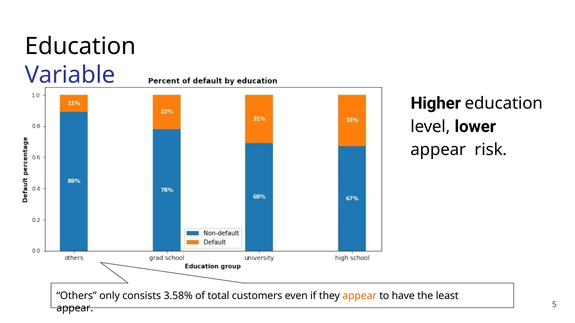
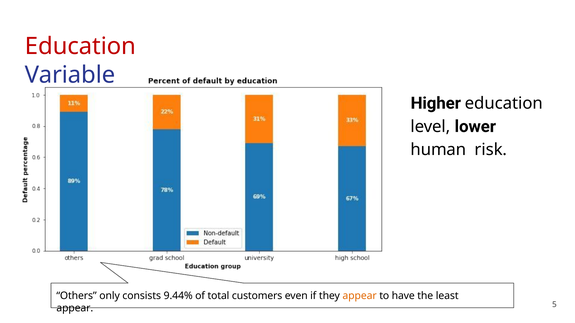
Education colour: black -> red (80, 46)
appear: appear -> human (438, 150)
3.58%: 3.58% -> 9.44% (178, 296)
